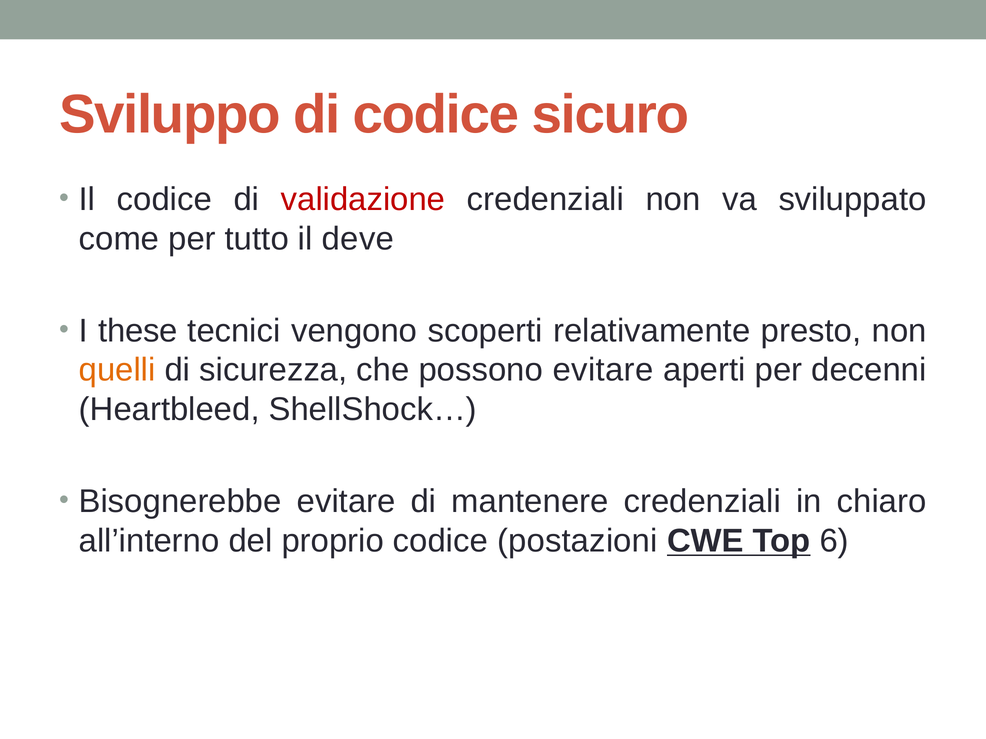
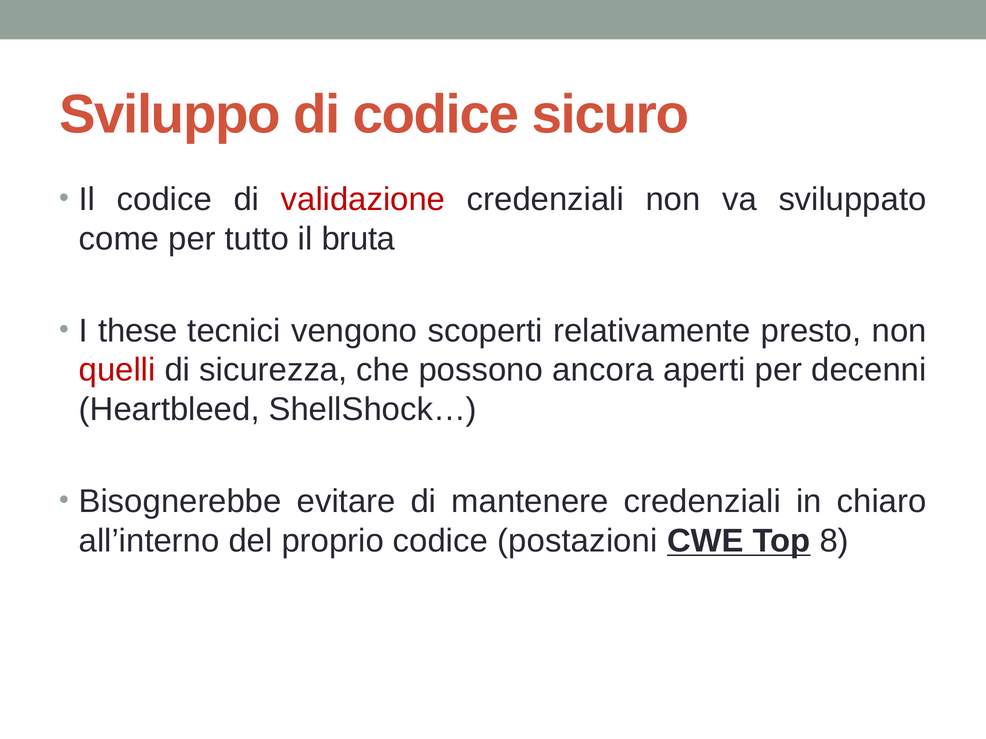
deve: deve -> bruta (358, 239)
quelli colour: orange -> red (117, 370)
possono evitare: evitare -> ancora (603, 370)
6: 6 -> 8 (834, 541)
